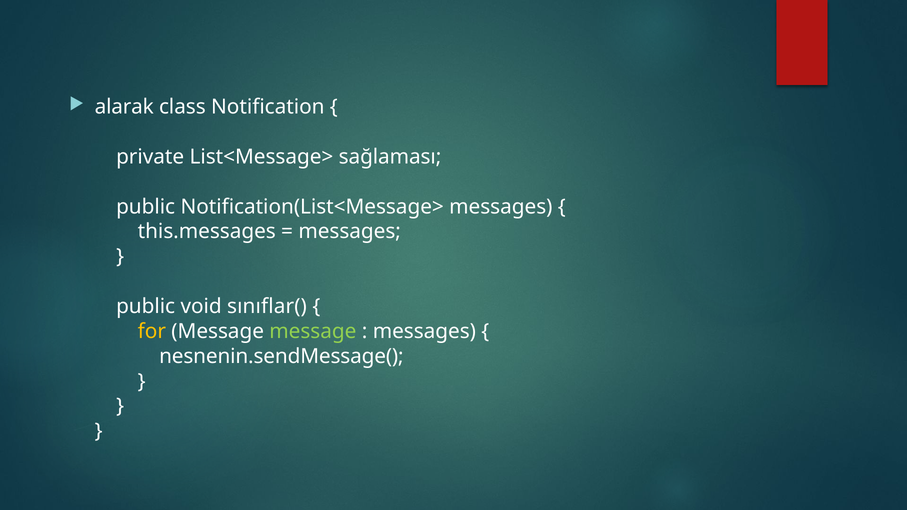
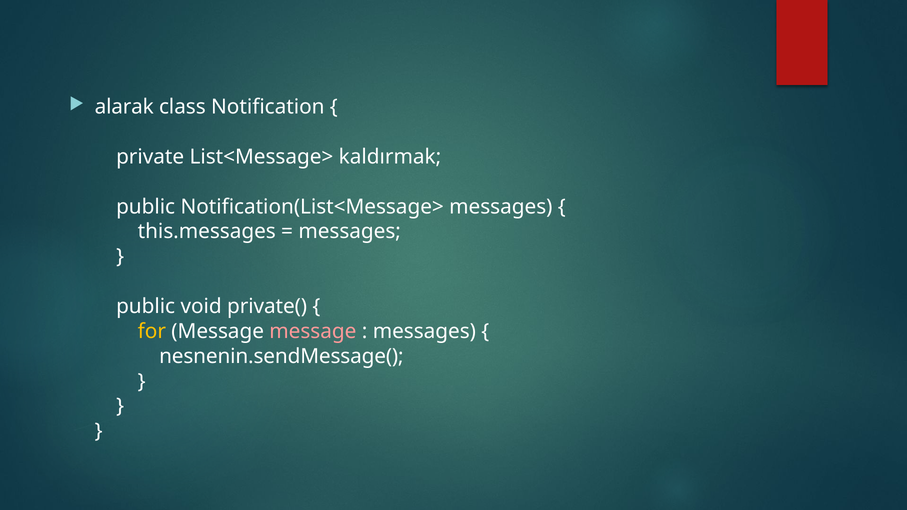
sağlaması: sağlaması -> kaldırmak (390, 157)
sınıflar(: sınıflar( -> private( (267, 307)
message colour: light green -> pink (313, 331)
